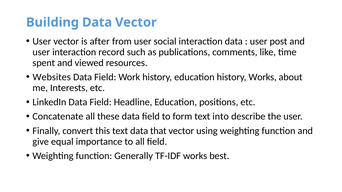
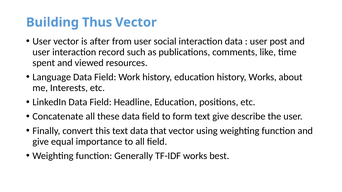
Building Data: Data -> Thus (97, 22)
Websites: Websites -> Language (52, 77)
text into: into -> give (221, 117)
